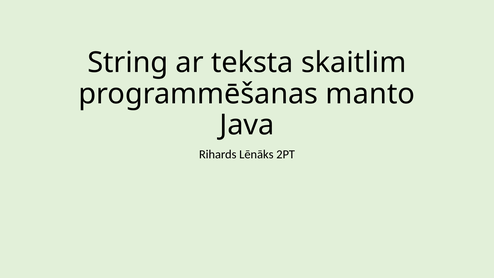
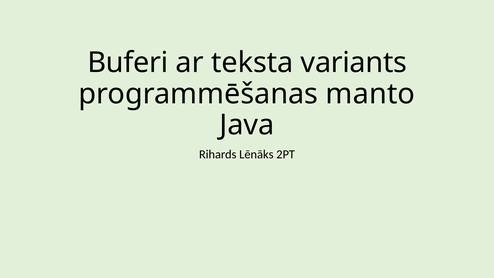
String: String -> Buferi (128, 63)
skaitlim: skaitlim -> variants (354, 63)
